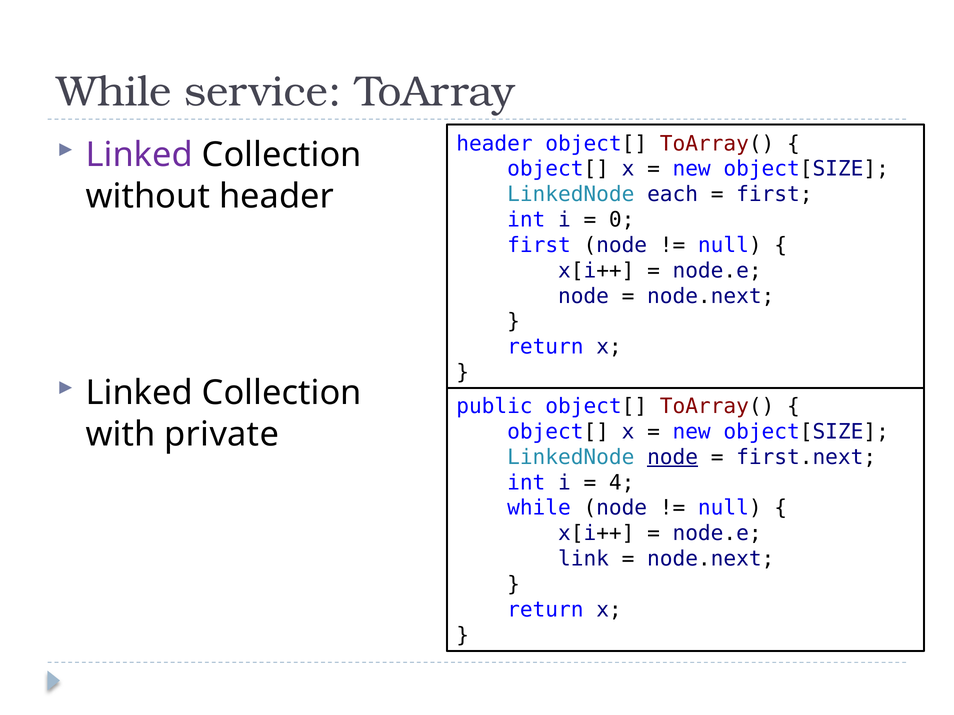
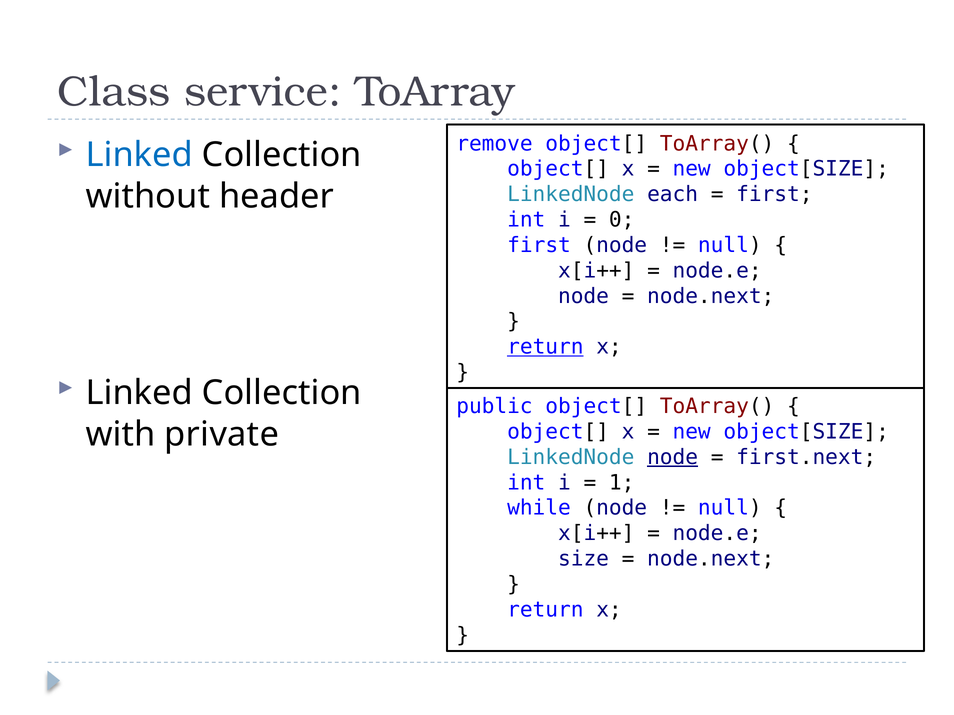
While: While -> Class (114, 92)
header: header -> remove (494, 144)
Linked colour: purple -> blue (139, 155)
return underline: none -> present (545, 347)
4: 4 -> 1 (622, 483)
link: link -> size (584, 559)
